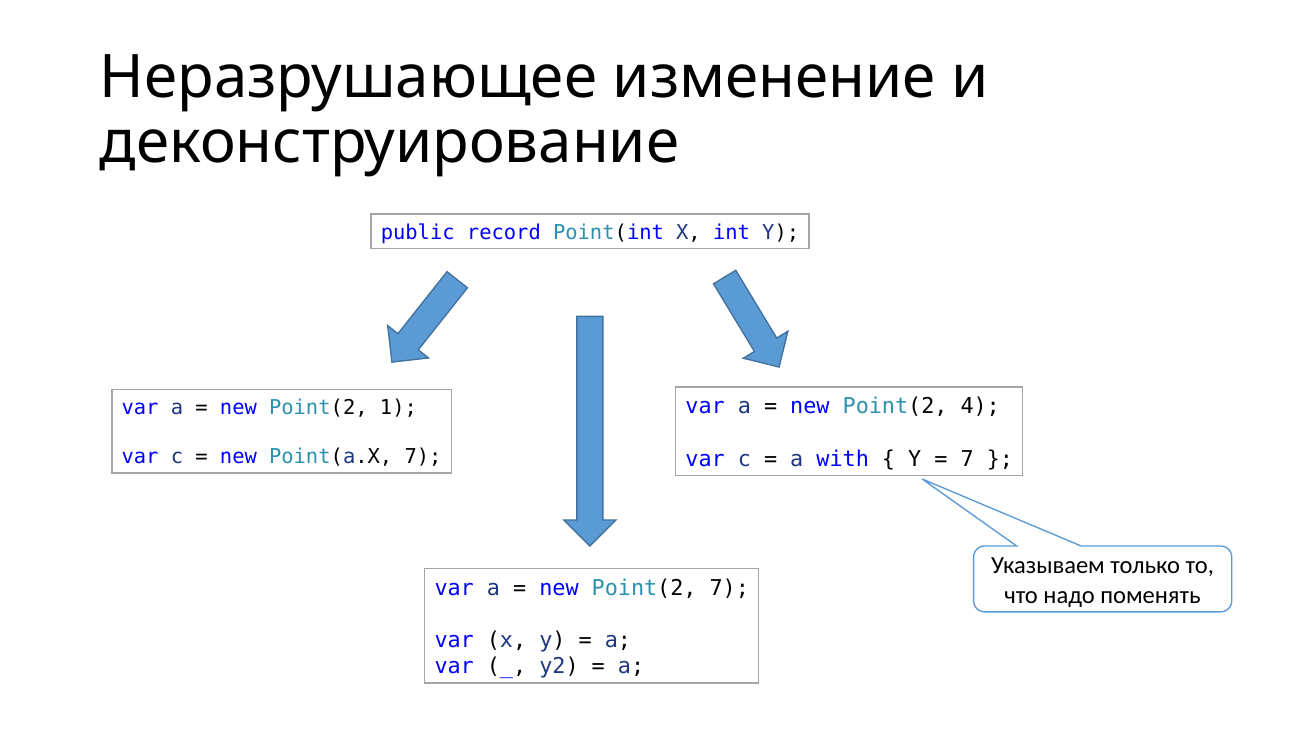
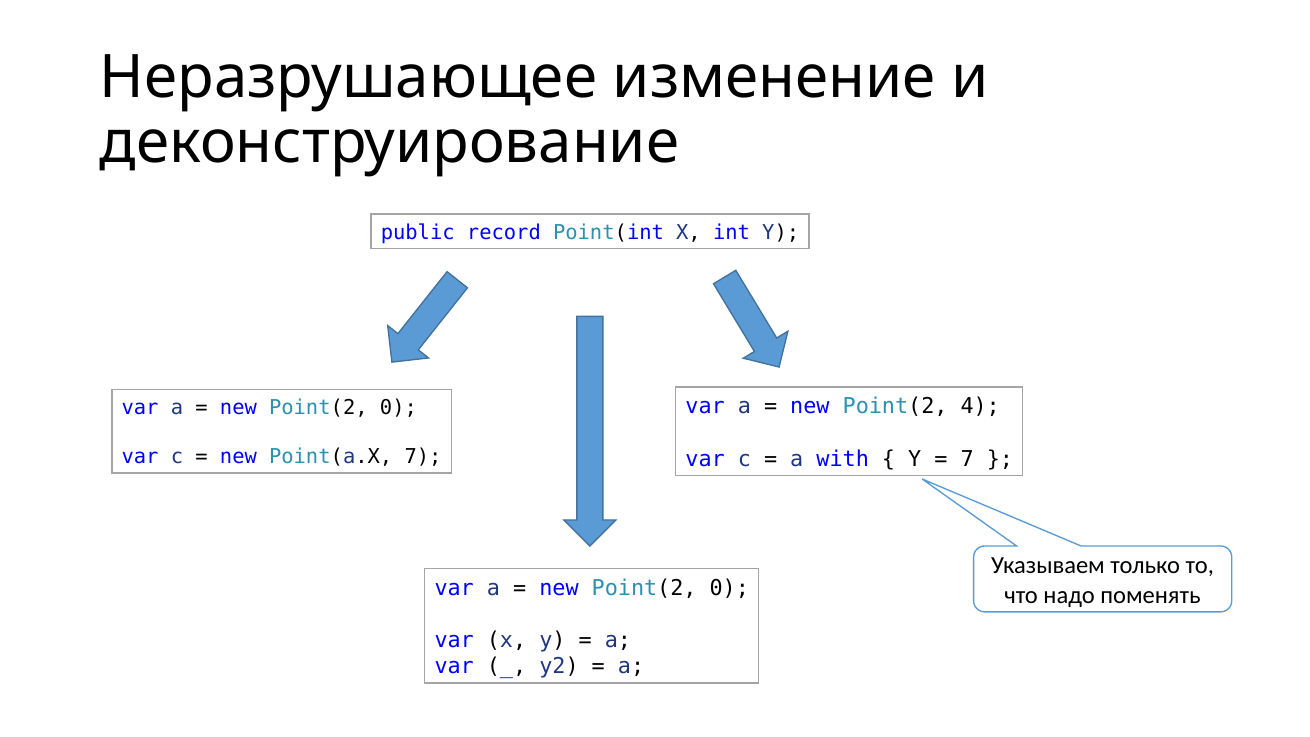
1: 1 -> 0 (398, 408)
7: 7 -> 0 (729, 588)
